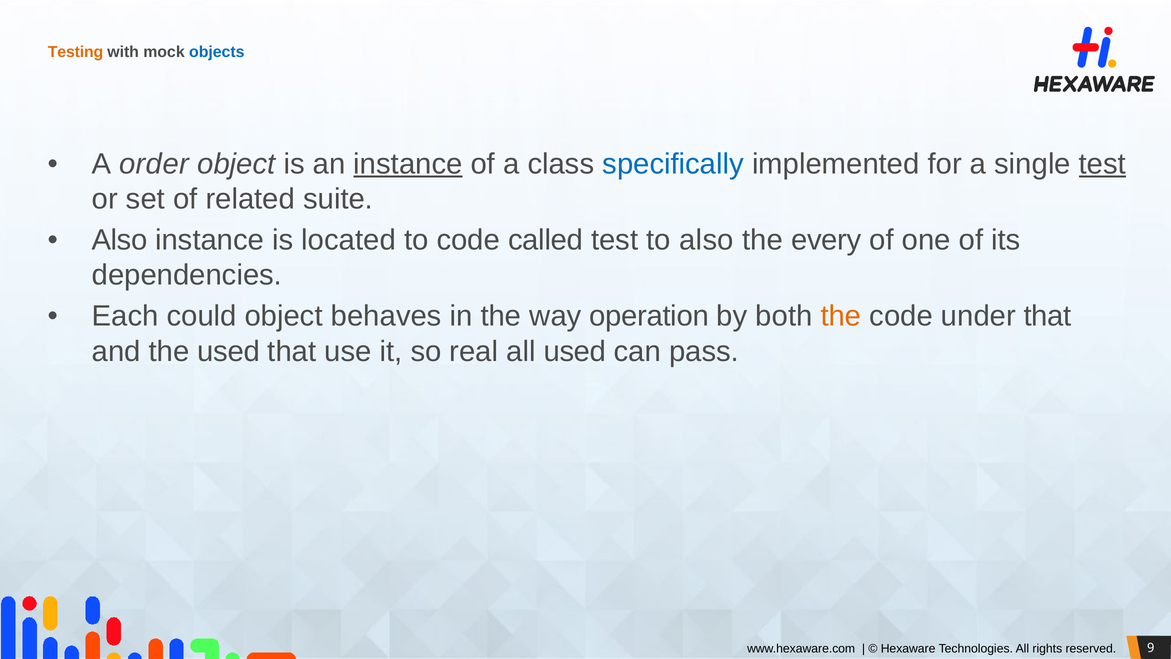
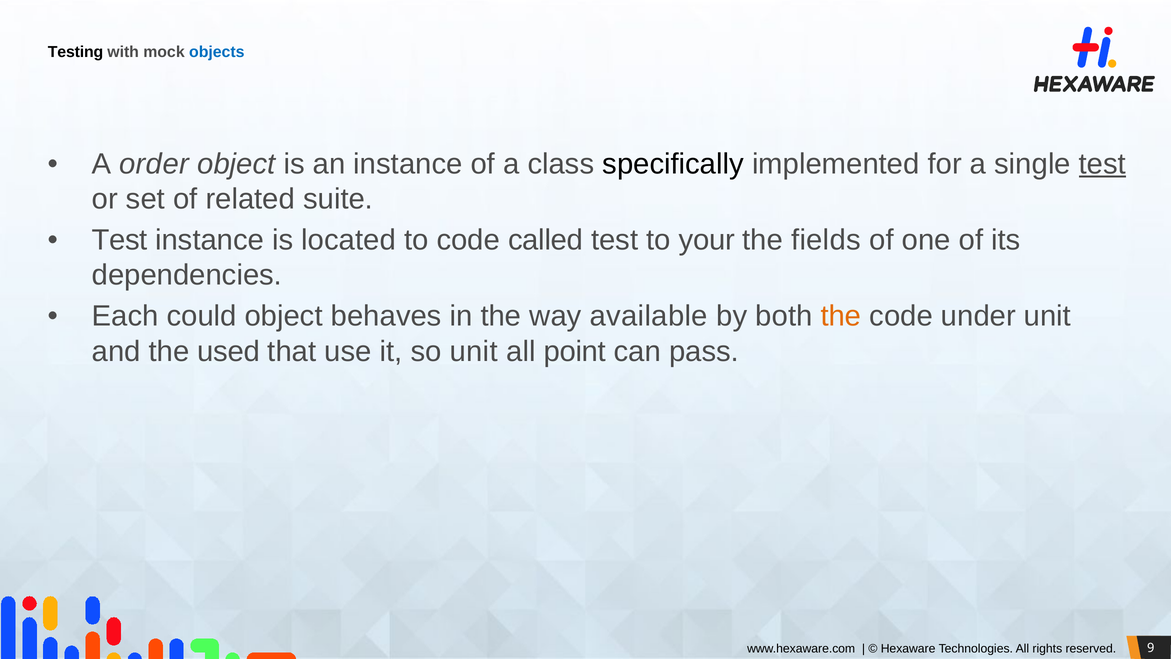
Testing colour: orange -> black (76, 52)
instance underline: present -> none (408, 164)
specifically colour: blue -> black (673, 164)
Also: Also -> Test (120, 240)
to also: also -> your (707, 240)
every: every -> fields (826, 240)
operation: operation -> available (649, 316)
under that: that -> unit (1047, 316)
so real: real -> unit (474, 351)
all used: used -> point (575, 351)
